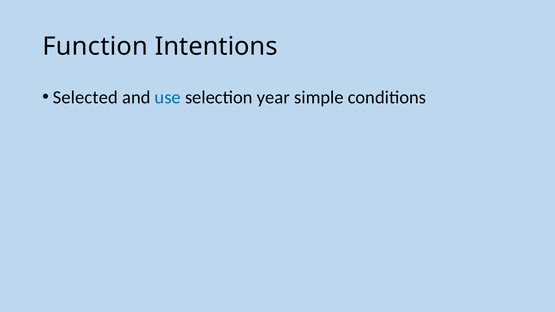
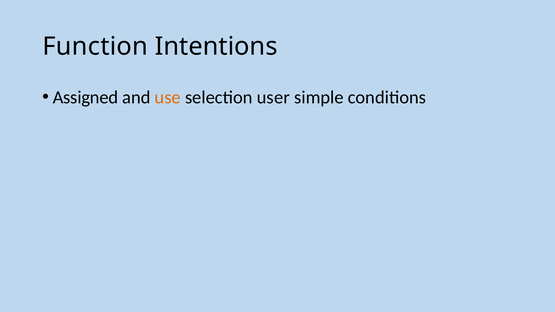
Selected: Selected -> Assigned (85, 98)
use colour: blue -> orange (168, 98)
year: year -> user (273, 98)
